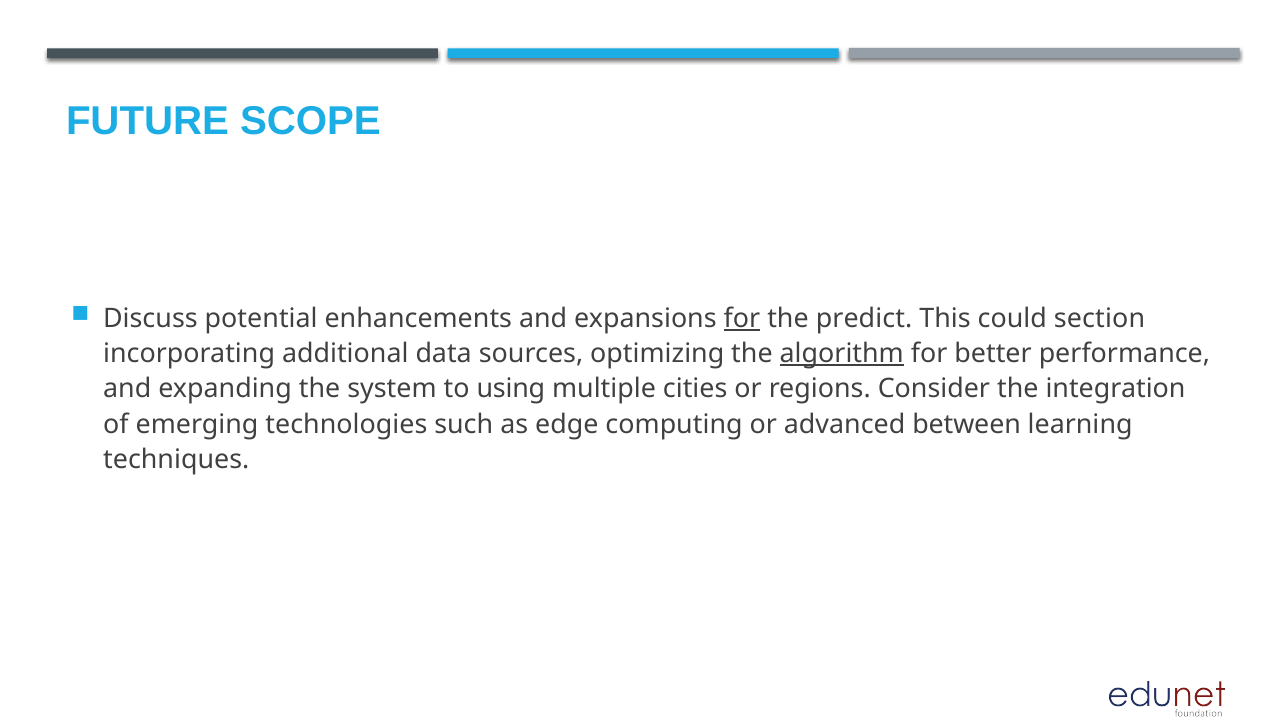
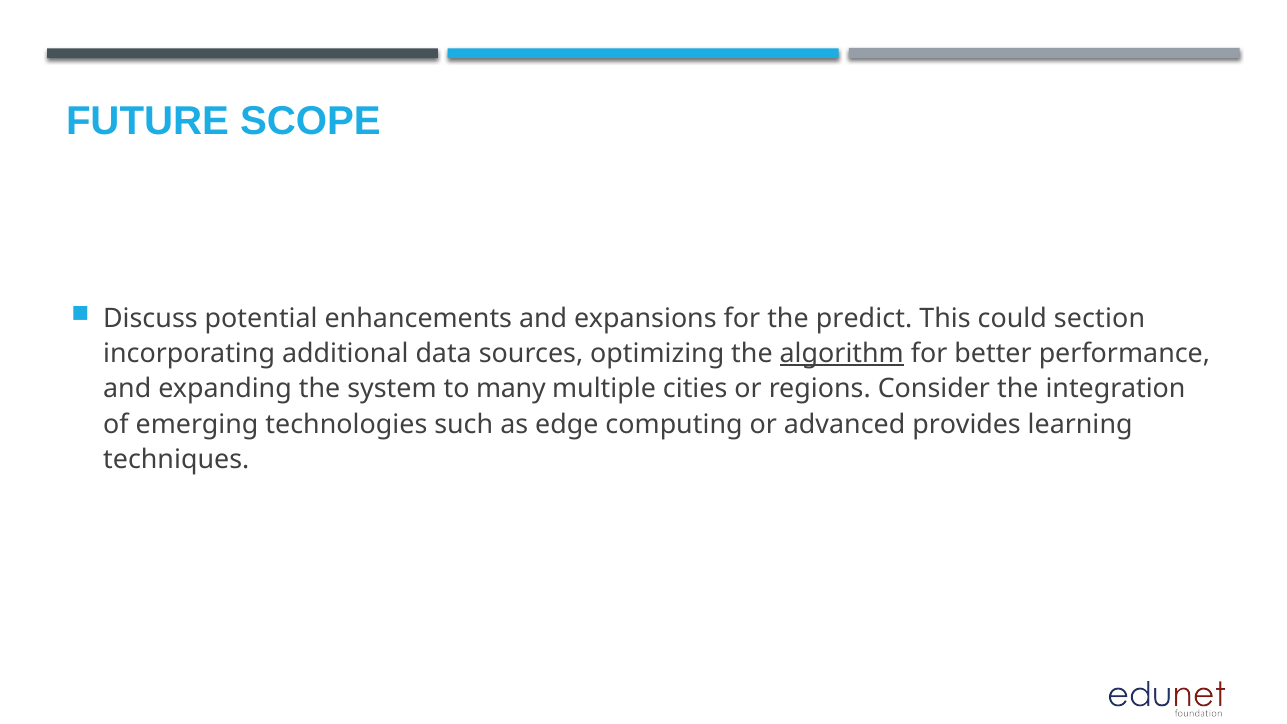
for underline: present -> none (742, 318)
using: using -> many (511, 389)
between: between -> provides (967, 424)
